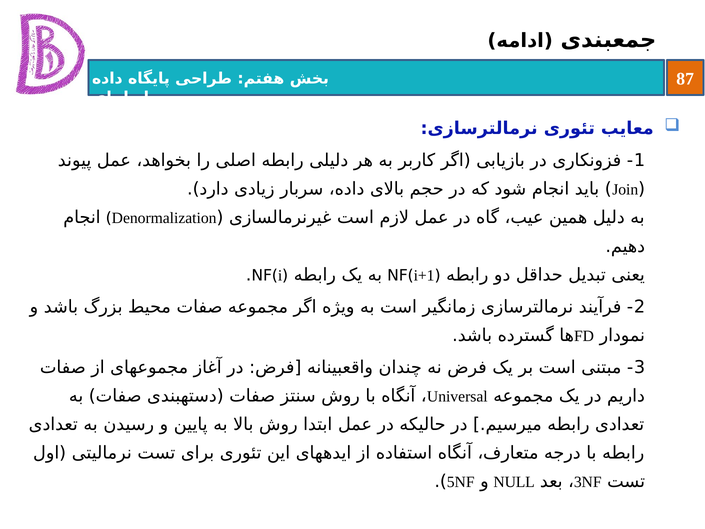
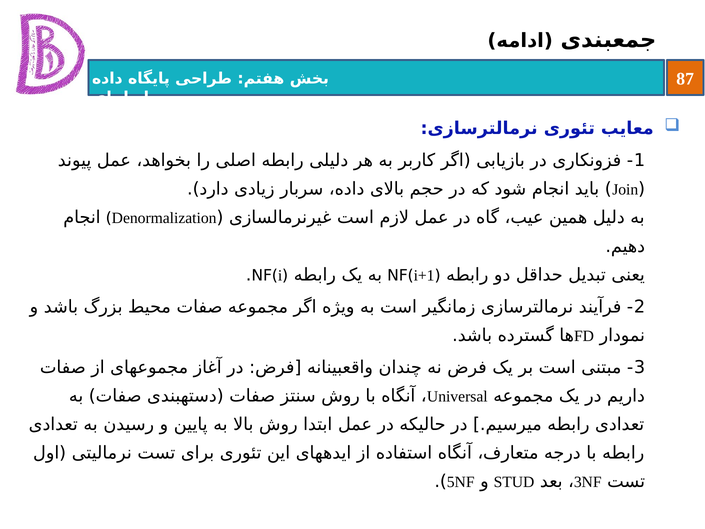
NULL: NULL -> STUD (514, 482)
